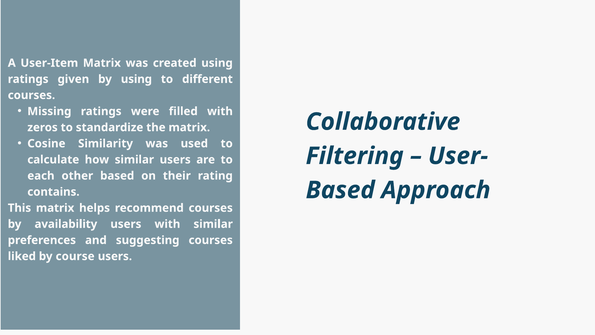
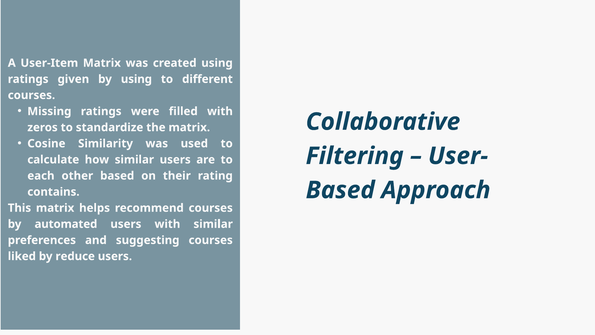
availability: availability -> automated (66, 224)
course: course -> reduce (75, 256)
